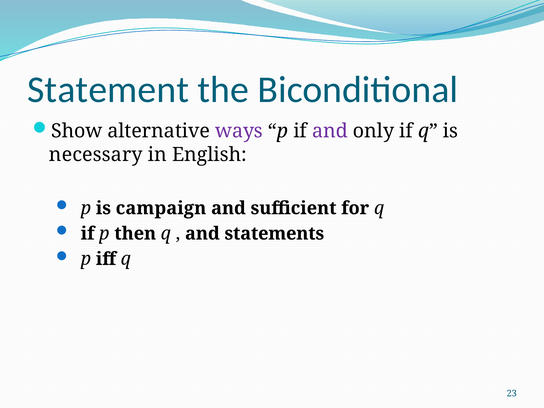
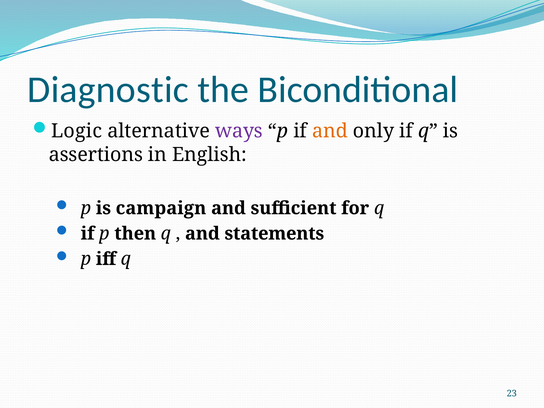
Statement: Statement -> Diagnostic (108, 90)
Show: Show -> Logic (77, 131)
and colour: purple -> orange (330, 131)
necessary: necessary -> assertions (96, 155)
